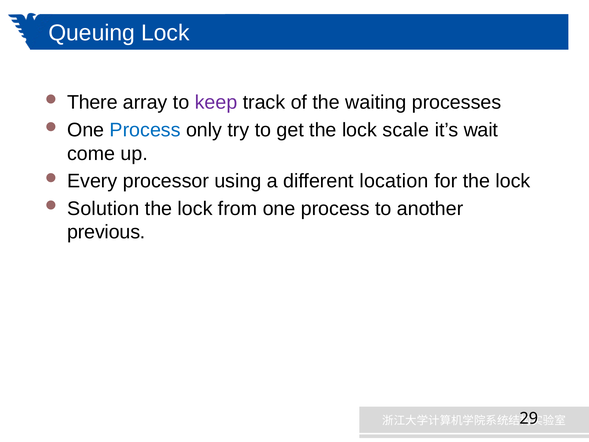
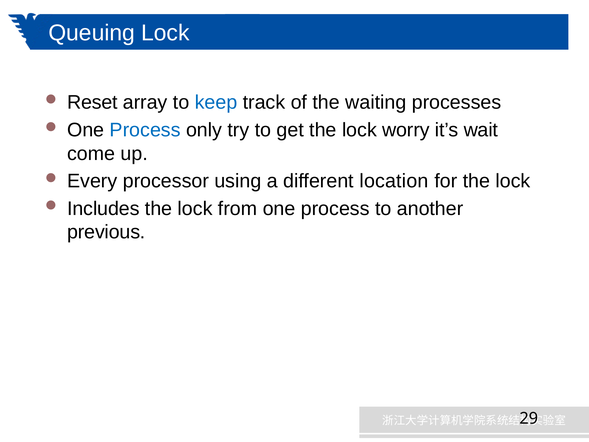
There: There -> Reset (92, 102)
keep colour: purple -> blue (216, 102)
scale: scale -> worry (406, 130)
Solution: Solution -> Includes (103, 208)
